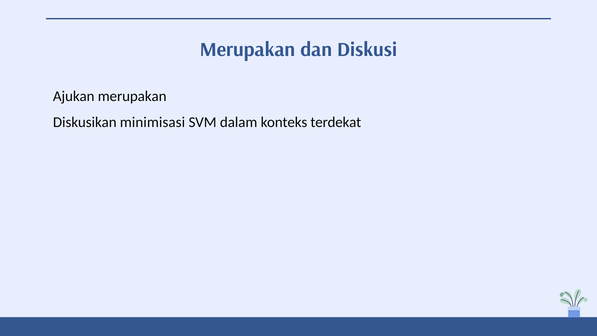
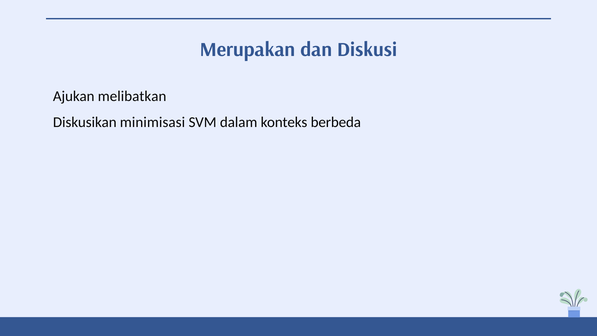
Ajukan merupakan: merupakan -> melibatkan (132, 96)
terdekat: terdekat -> berbeda (336, 122)
